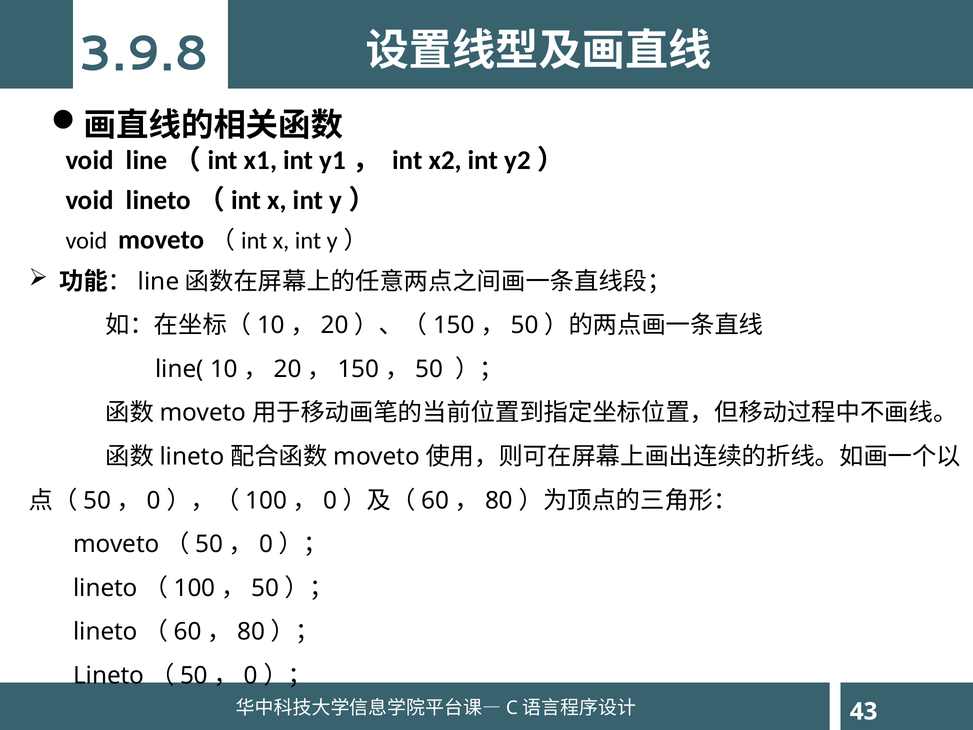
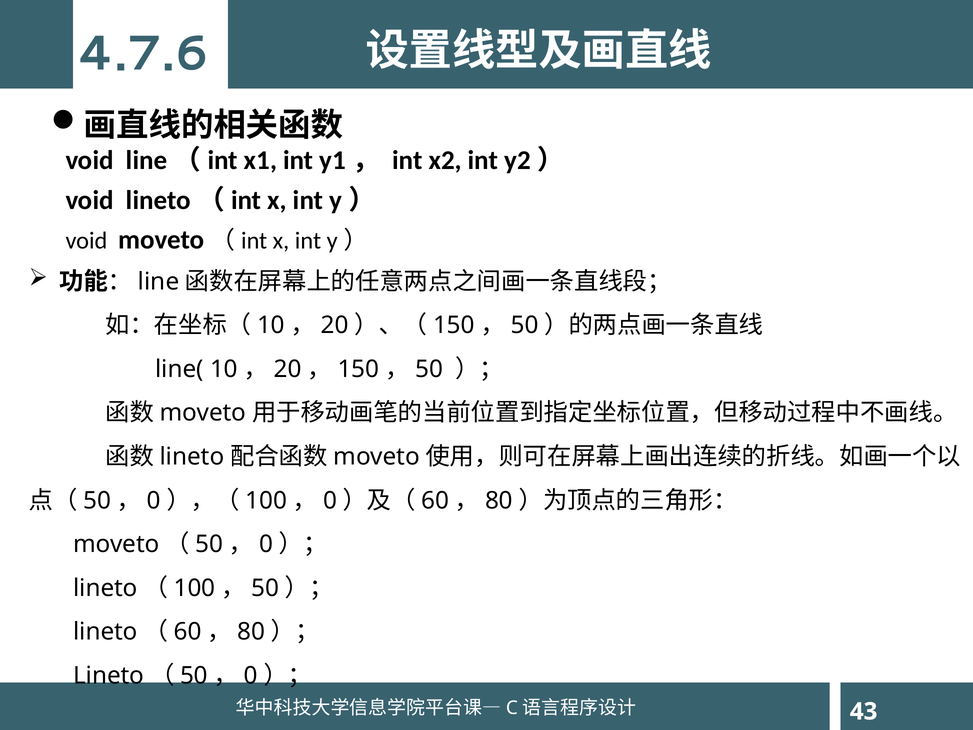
3.9.8: 3.9.8 -> 4.7.6 (144, 54)
